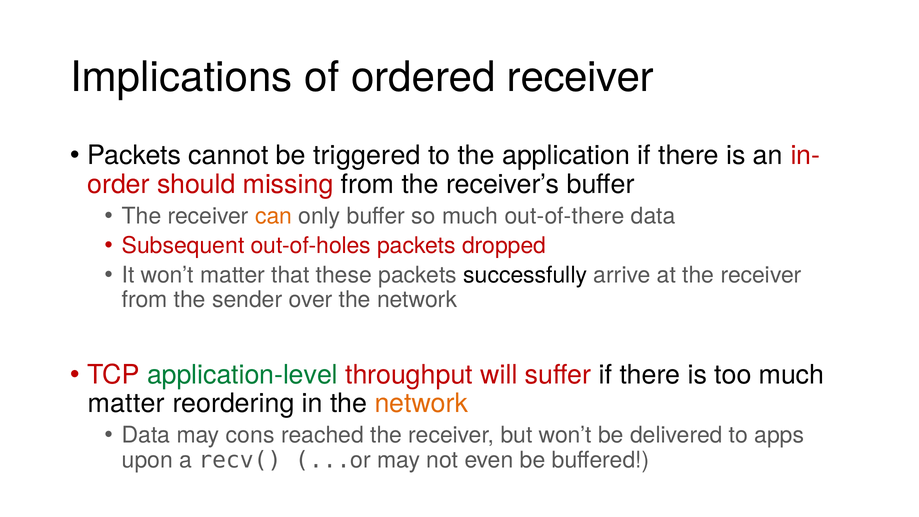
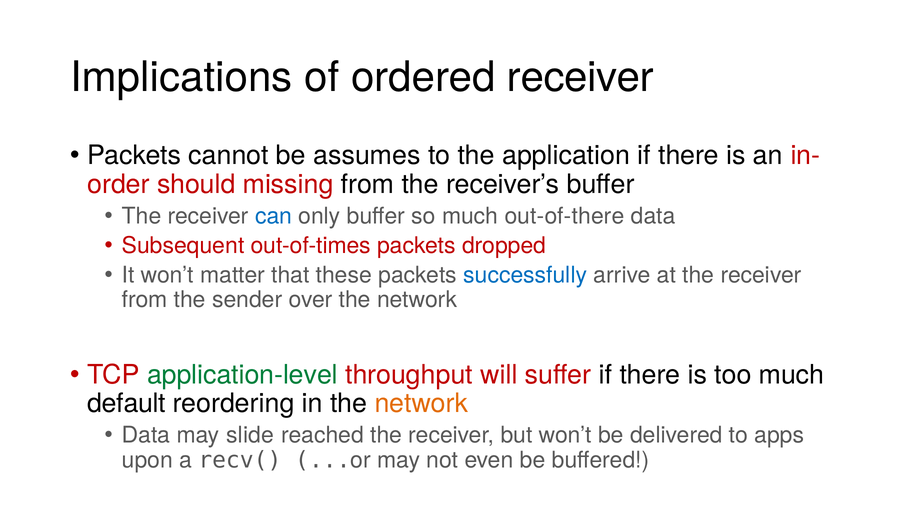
triggered: triggered -> assumes (367, 155)
can colour: orange -> blue (274, 216)
out-of-holes: out-of-holes -> out-of-times (311, 245)
successfully colour: black -> blue (525, 275)
matter: matter -> default (126, 404)
cons: cons -> slide (250, 435)
